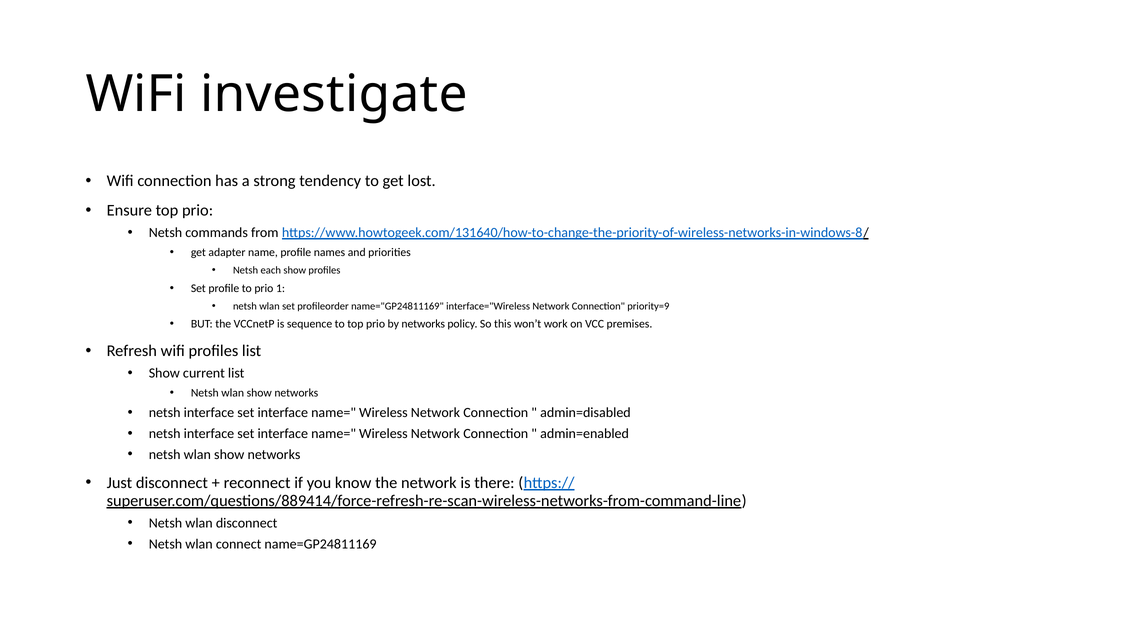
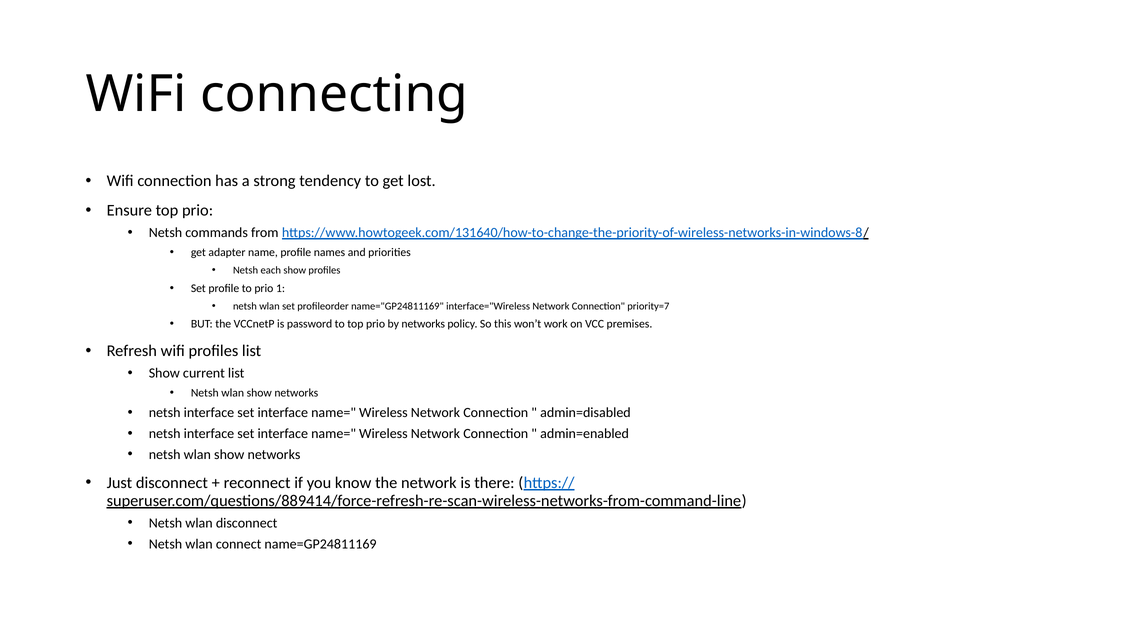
investigate: investigate -> connecting (334, 94)
priority=9: priority=9 -> priority=7 (648, 306)
sequence: sequence -> password (310, 324)
